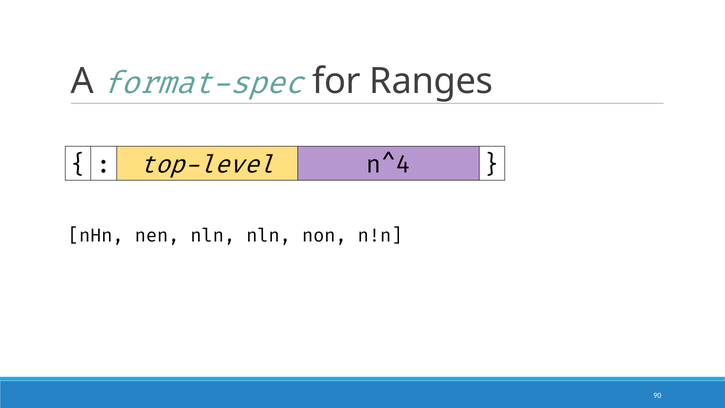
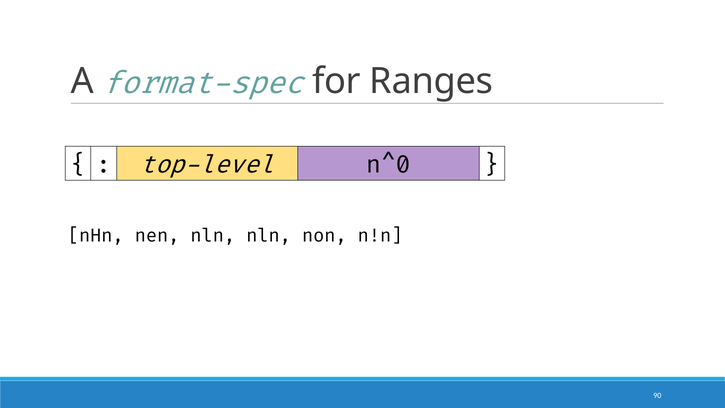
n^4: n^4 -> n^0 (388, 165)
